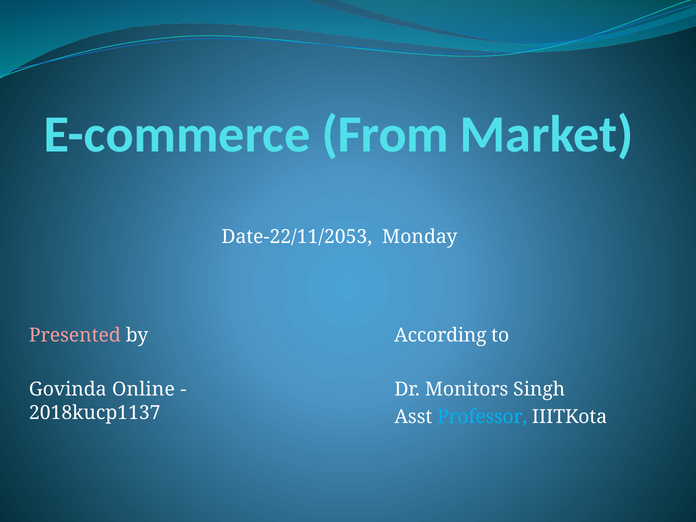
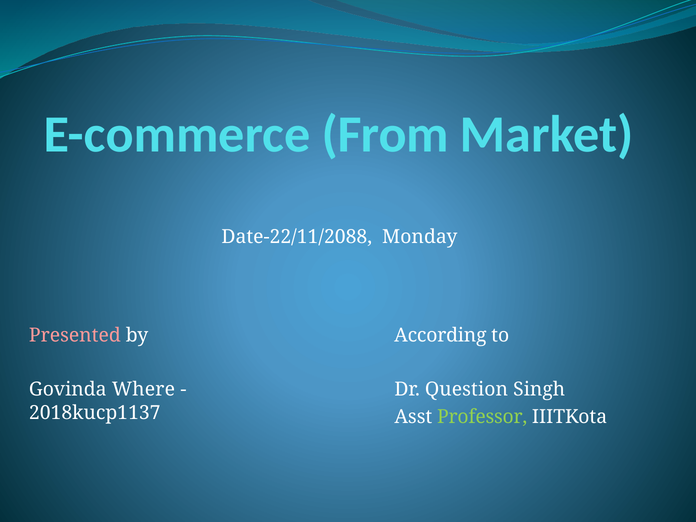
Date-22/11/2053: Date-22/11/2053 -> Date-22/11/2088 (297, 237)
Online: Online -> Where (143, 390)
Monitors: Monitors -> Question (466, 390)
Professor colour: light blue -> light green (482, 417)
